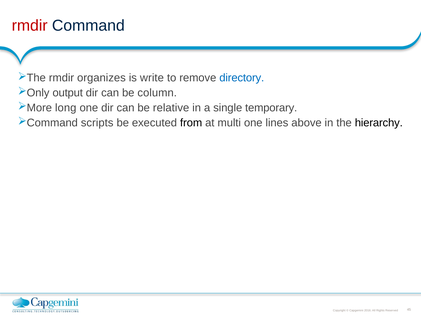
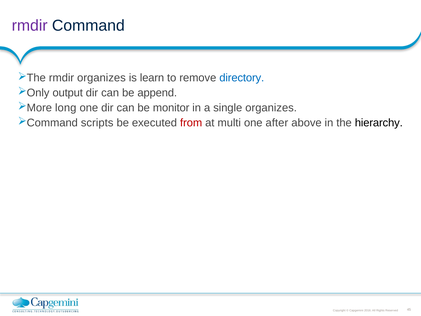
rmdir colour: red -> purple (30, 26)
write: write -> learn (152, 78)
column: column -> append (157, 93)
relative: relative -> monitor (171, 108)
single temporary: temporary -> organizes (271, 108)
from colour: black -> red (191, 123)
lines: lines -> after (277, 123)
